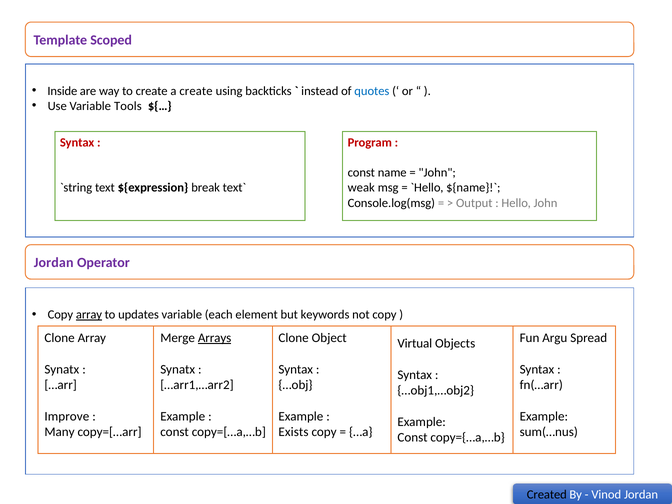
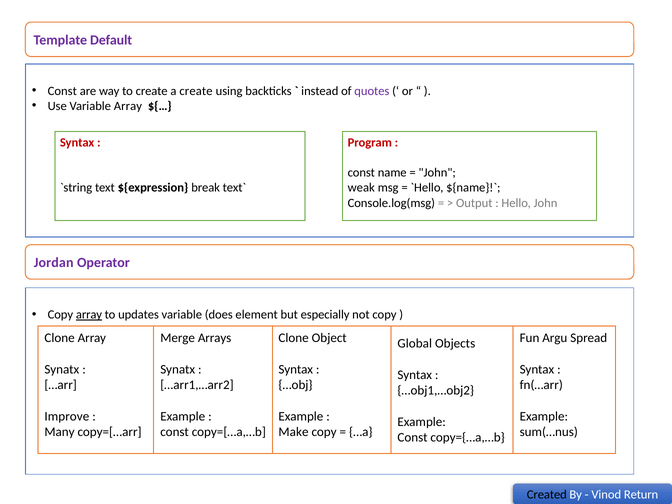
Scoped: Scoped -> Default (111, 40)
Inside: Inside -> Const (62, 91)
quotes colour: blue -> purple (372, 91)
Variable Tools: Tools -> Array (128, 106)
each: each -> does (219, 315)
keywords: keywords -> especially (325, 315)
Arrays underline: present -> none (215, 338)
Virtual: Virtual -> Global (415, 344)
Exists: Exists -> Make (294, 432)
Vinod Jordan: Jordan -> Return (641, 495)
